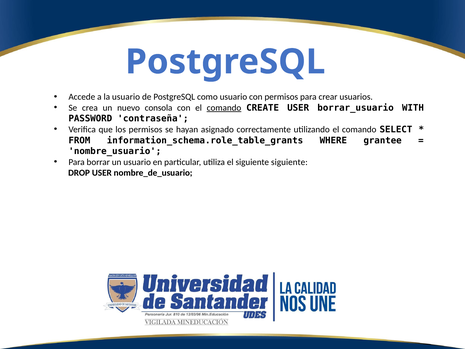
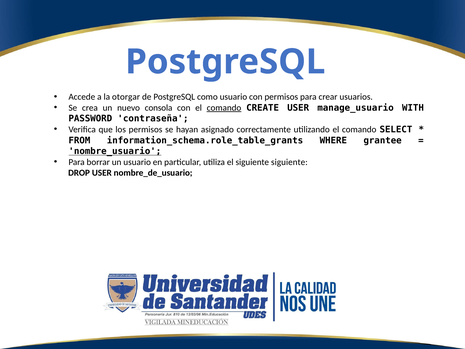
la usuario: usuario -> otorgar (126, 97)
borrar_usuario: borrar_usuario -> manage_usuario (356, 108)
nombre_usuario underline: none -> present (115, 151)
